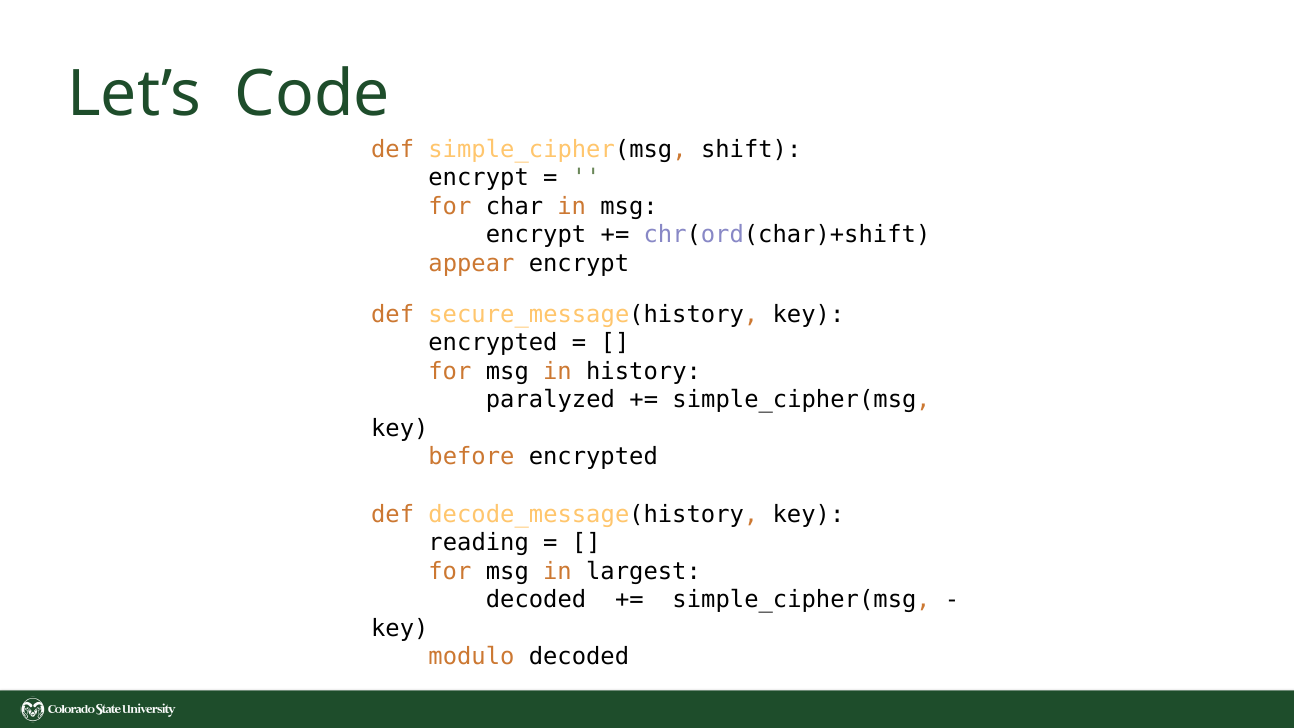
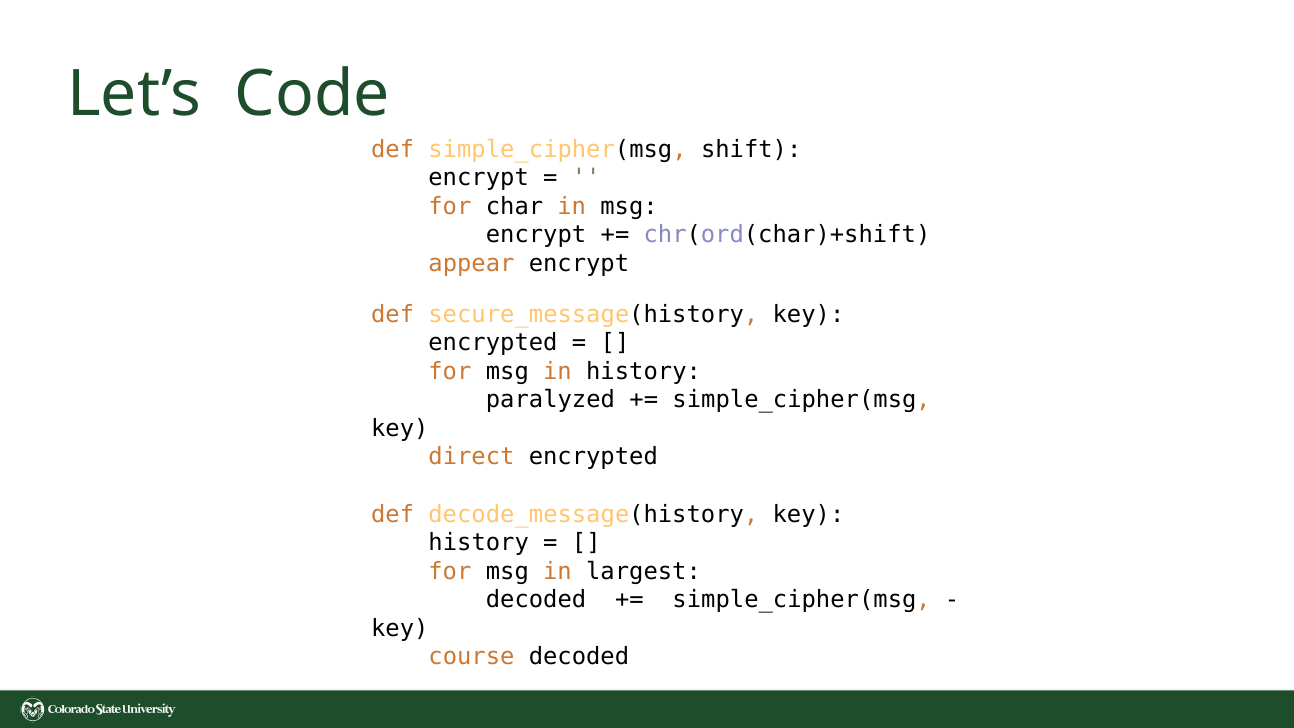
before: before -> direct (471, 457)
reading: reading -> history (479, 543)
modulo: modulo -> course (471, 657)
